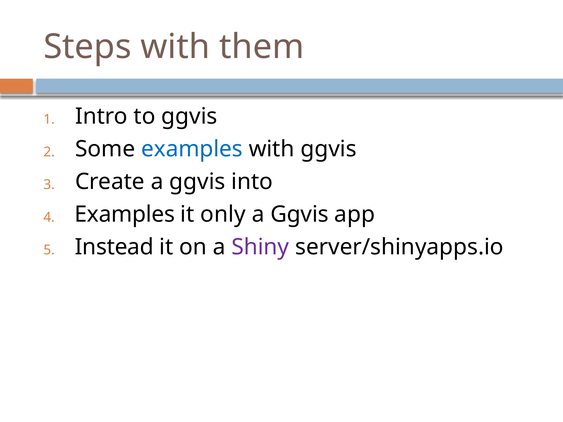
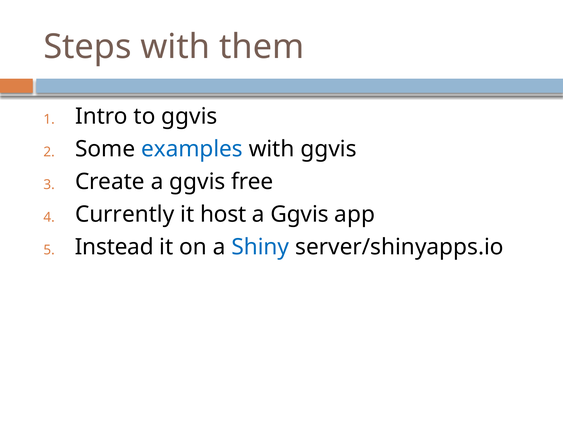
into: into -> free (252, 182)
Examples: Examples -> Currently (125, 215)
only: only -> host (223, 215)
Shiny colour: purple -> blue (260, 247)
